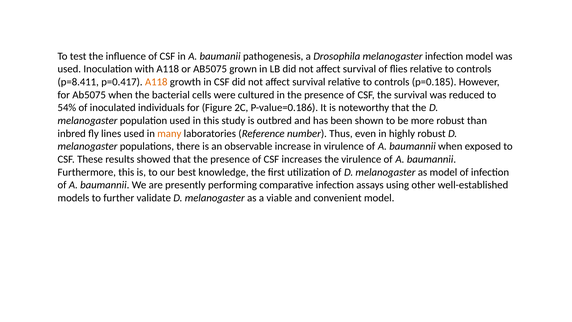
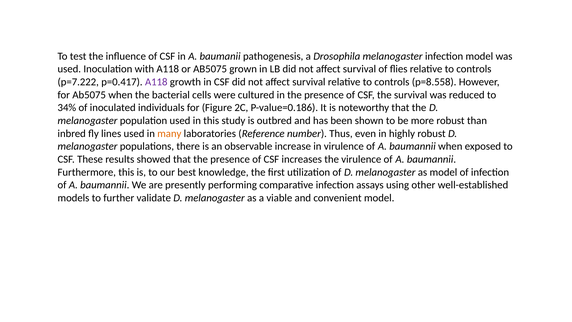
p=8.411: p=8.411 -> p=7.222 (78, 82)
A118 colour: orange -> purple (156, 82)
p=0.185: p=0.185 -> p=8.558 (434, 82)
54%: 54% -> 34% (67, 108)
